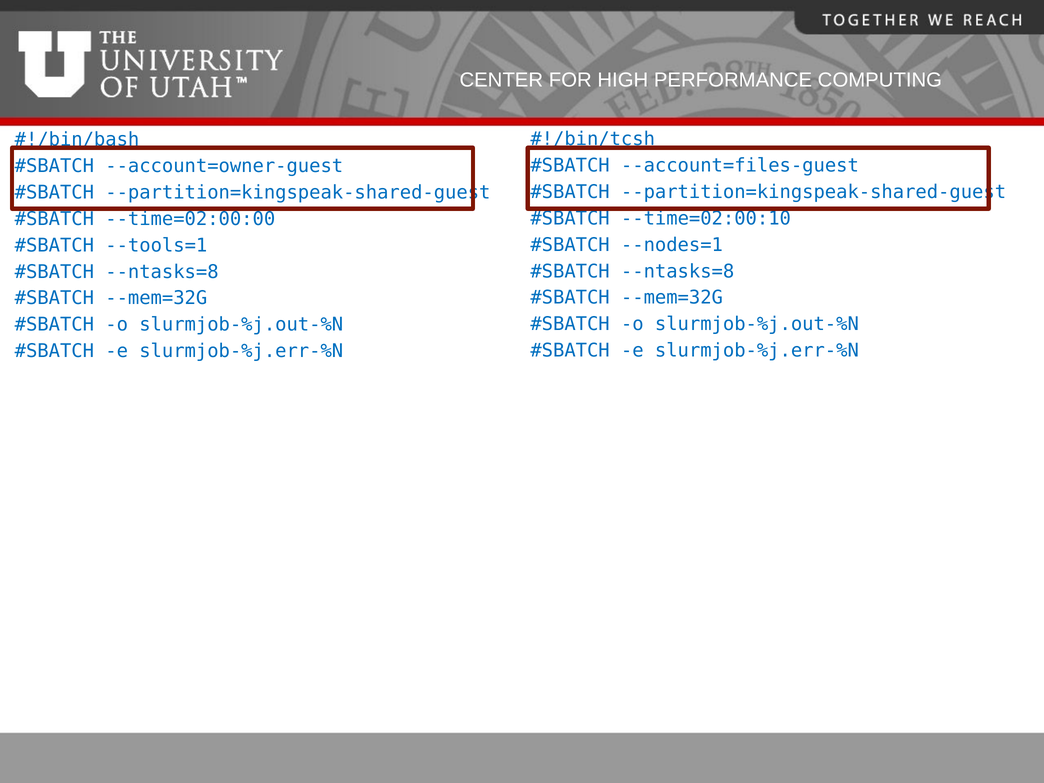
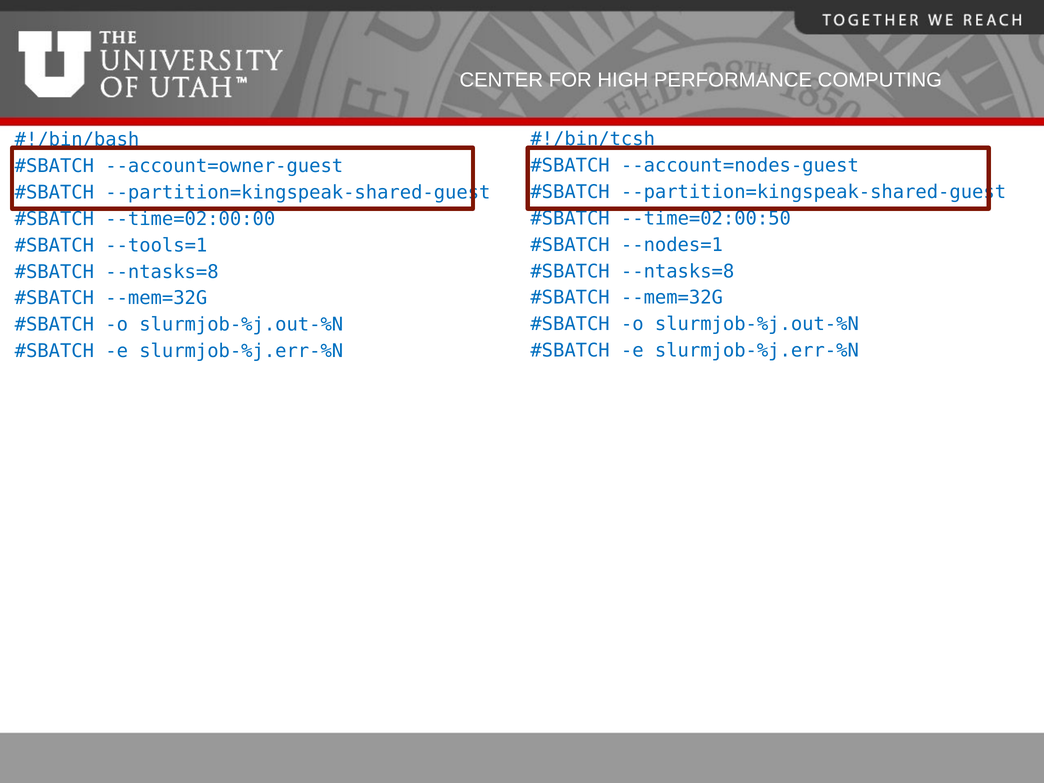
--account=files-guest: --account=files-guest -> --account=nodes-guest (740, 166)
--time=02:00:10: --time=02:00:10 -> --time=02:00:50 (706, 218)
